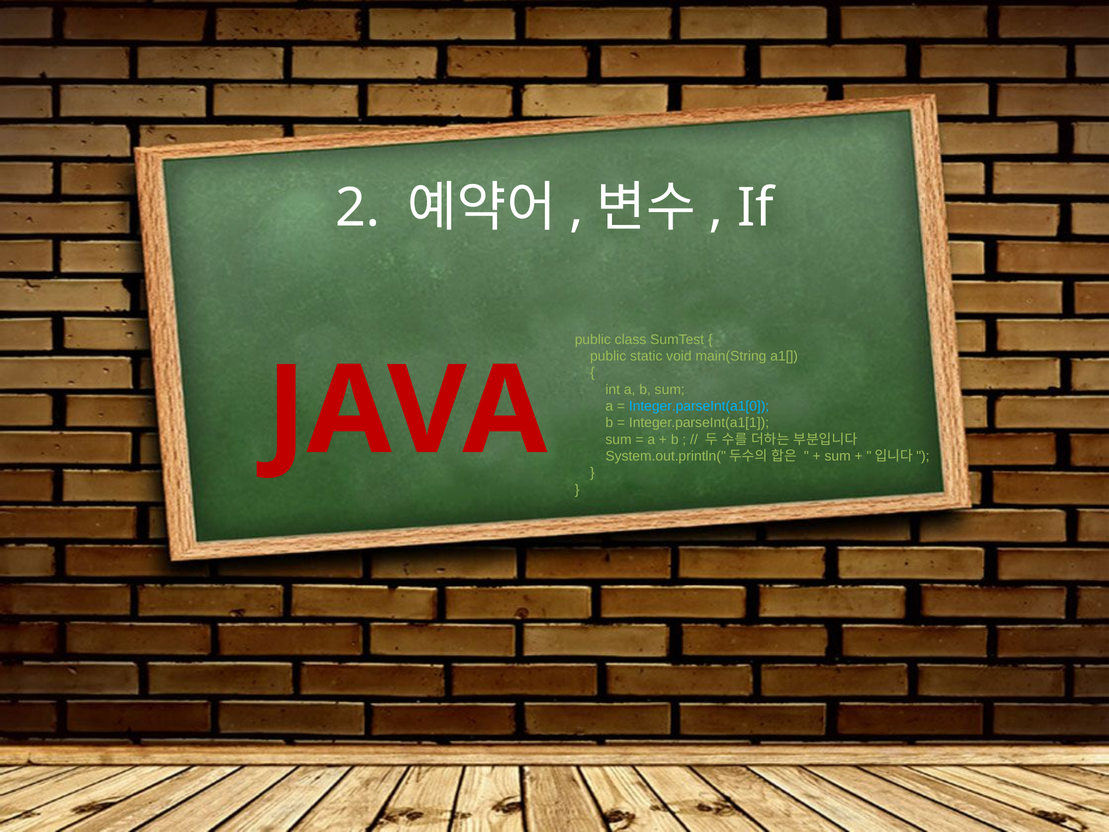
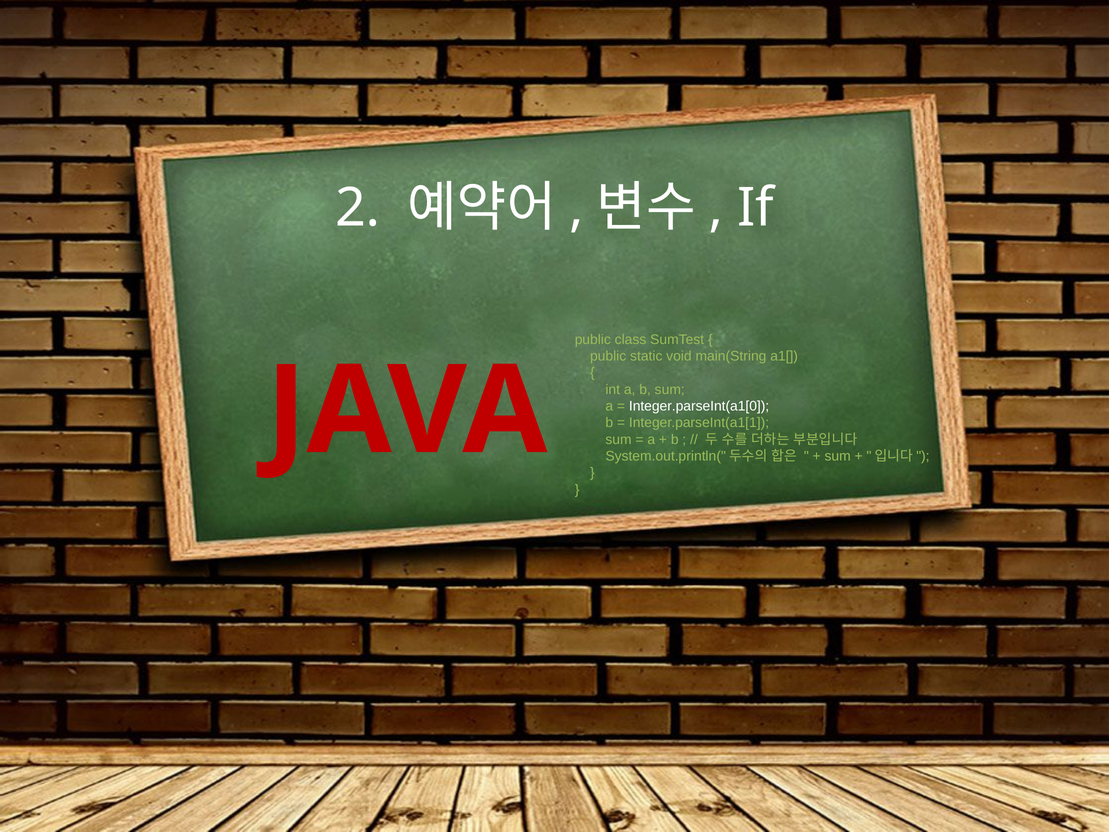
Integer.parseInt(a1[0 colour: light blue -> white (699, 406)
